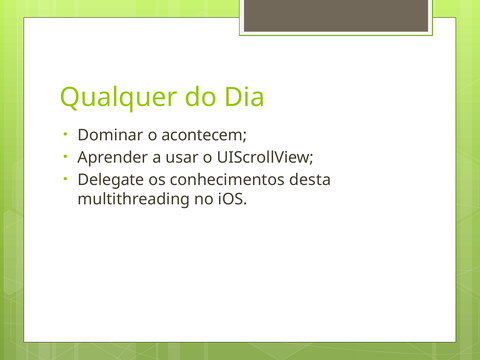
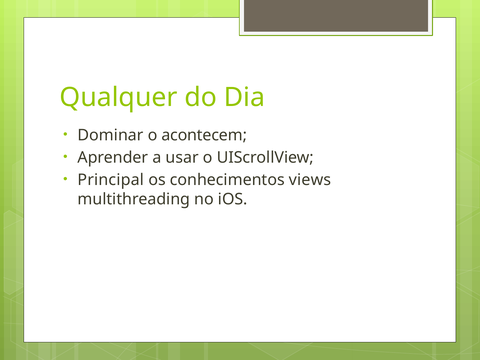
Delegate: Delegate -> Principal (111, 180)
desta: desta -> views (310, 180)
